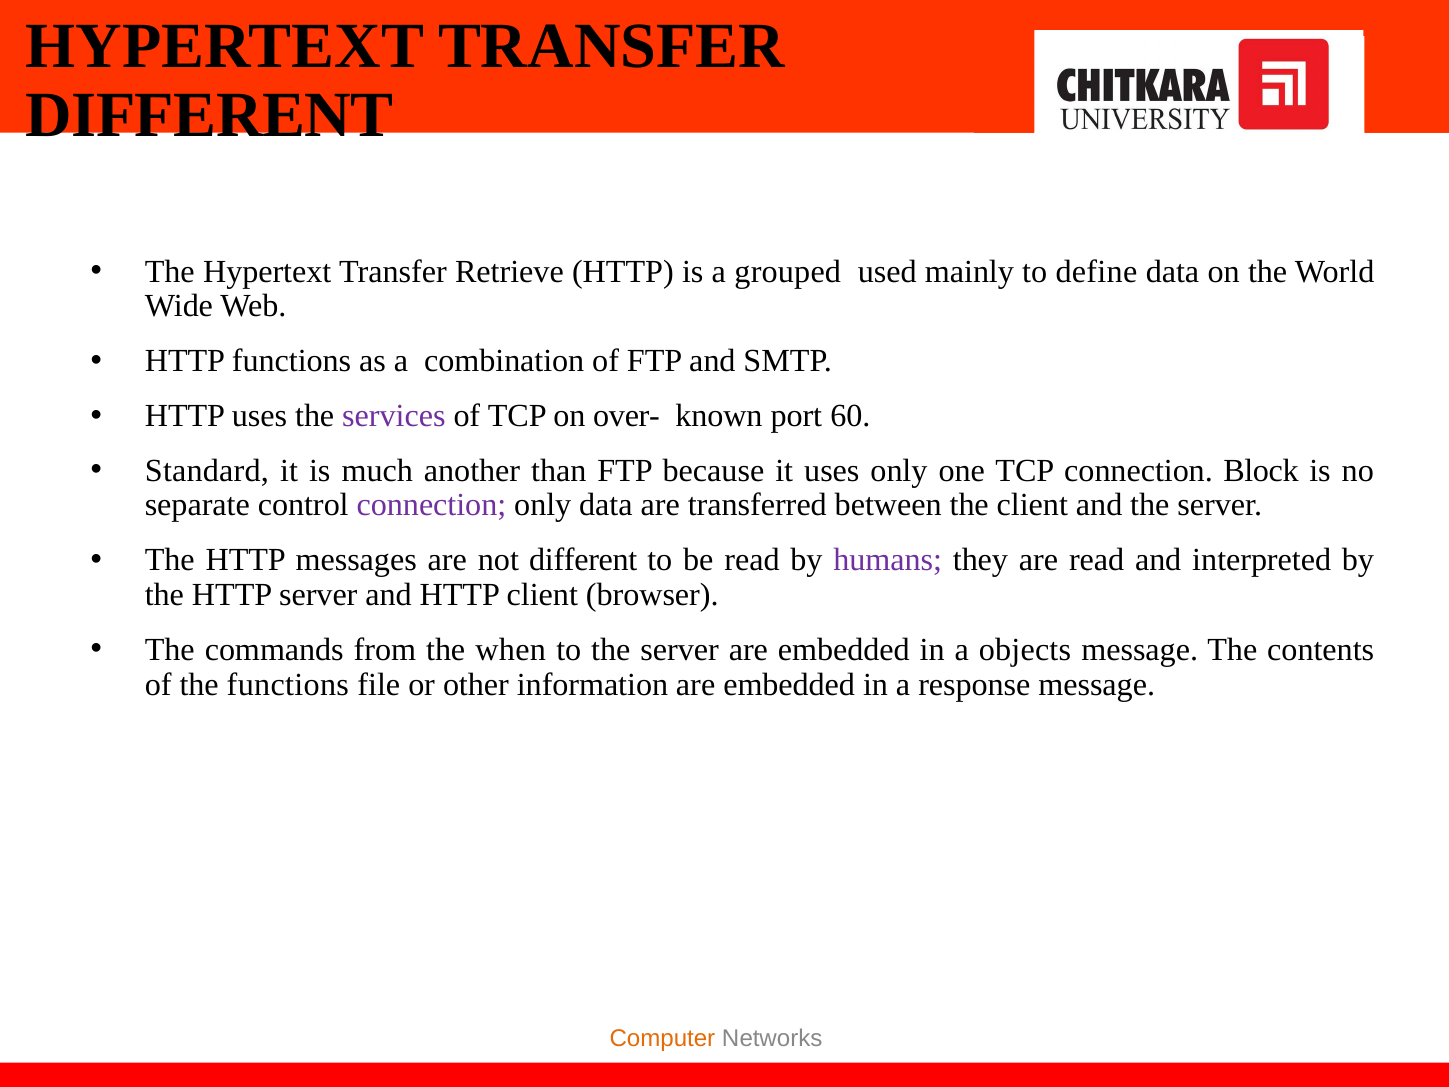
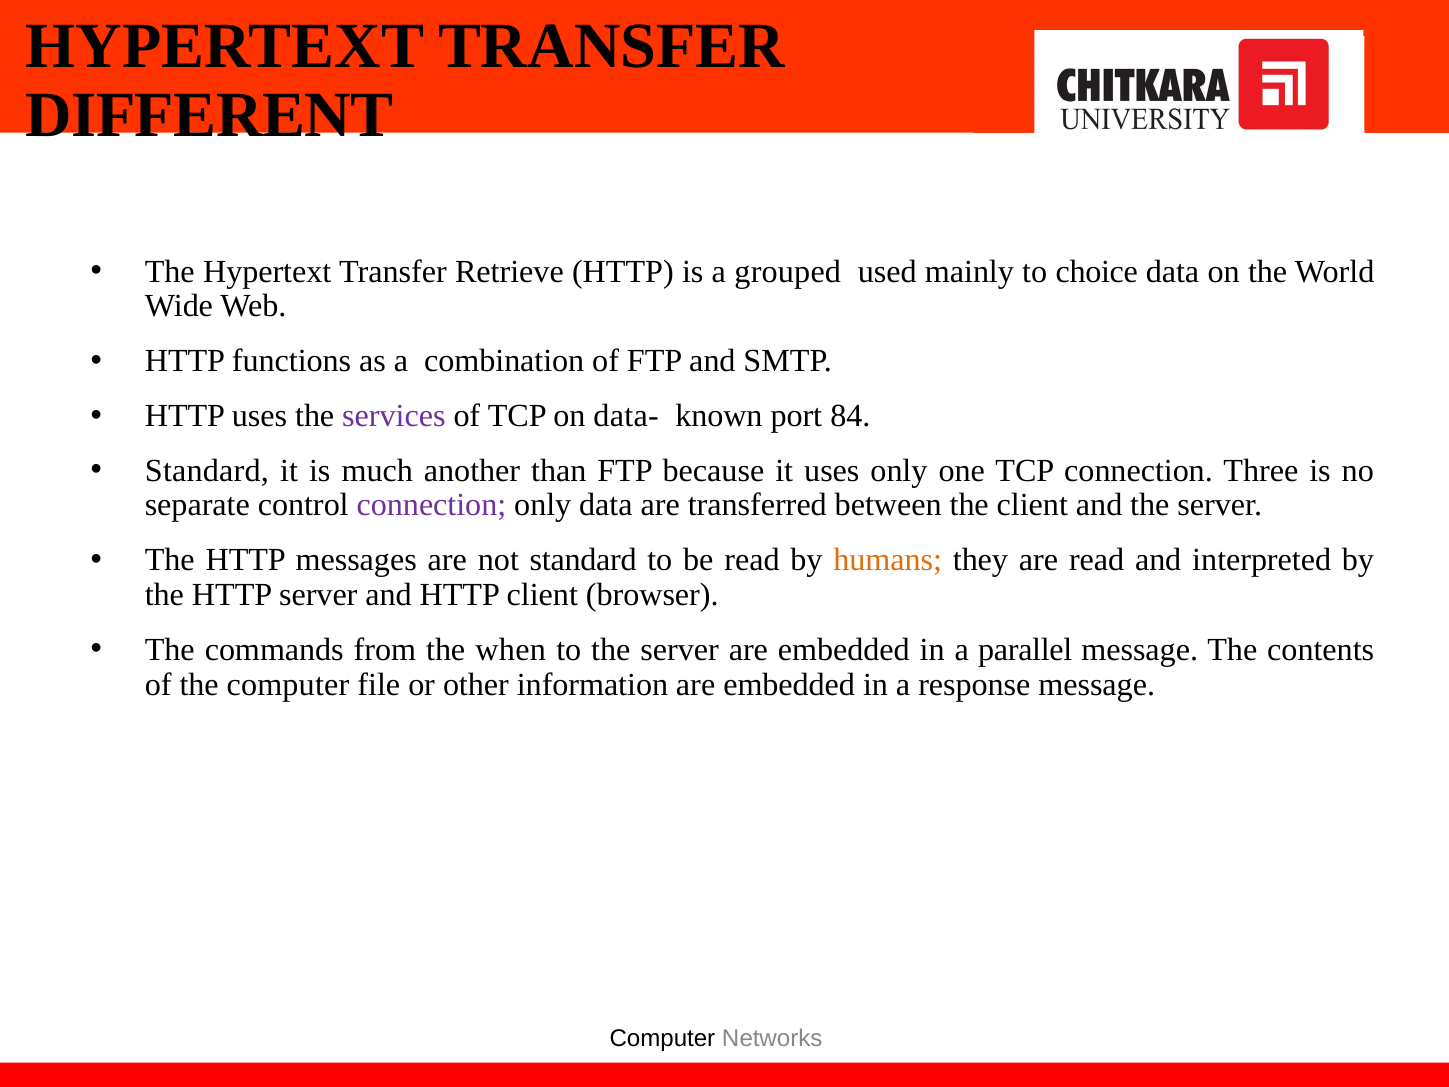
define: define -> choice (1097, 271)
over-: over- -> data- (626, 416)
60: 60 -> 84 (850, 416)
Block: Block -> Three (1261, 471)
not different: different -> standard (583, 560)
humans colour: purple -> orange (888, 560)
objects: objects -> parallel (1025, 650)
the functions: functions -> computer (288, 684)
Computer colour: orange -> black (662, 1038)
